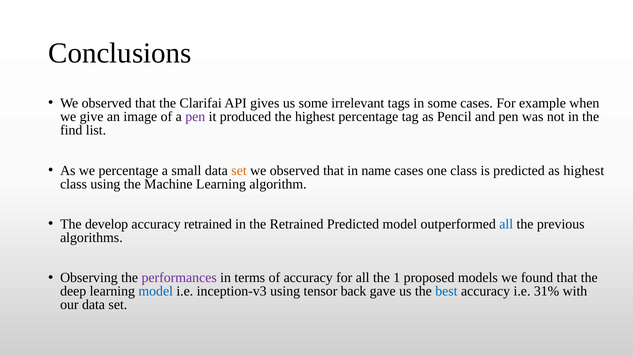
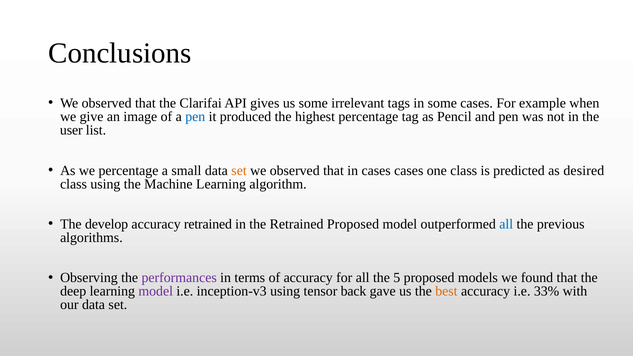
pen colour: purple -> blue (195, 117)
find: find -> user (71, 130)
in name: name -> cases (376, 171)
as highest: highest -> desired (584, 171)
Retrained Predicted: Predicted -> Proposed (353, 224)
1: 1 -> 5 (397, 278)
model colour: blue -> purple (156, 291)
best colour: blue -> orange (446, 291)
31%: 31% -> 33% (547, 291)
